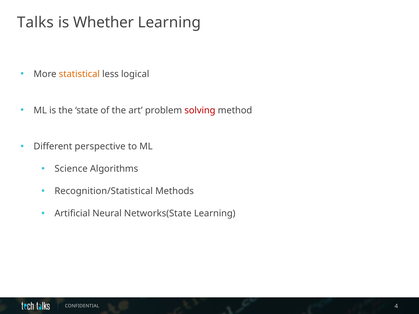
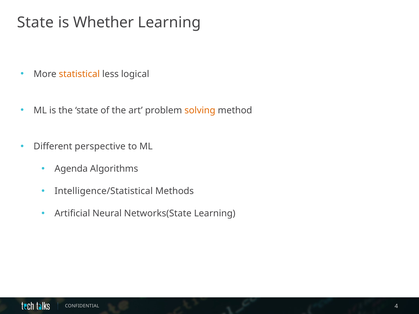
Talks: Talks -> State (35, 22)
solving colour: red -> orange (200, 110)
Science: Science -> Agenda (71, 169)
Recognition/Statistical: Recognition/Statistical -> Intelligence/Statistical (104, 191)
